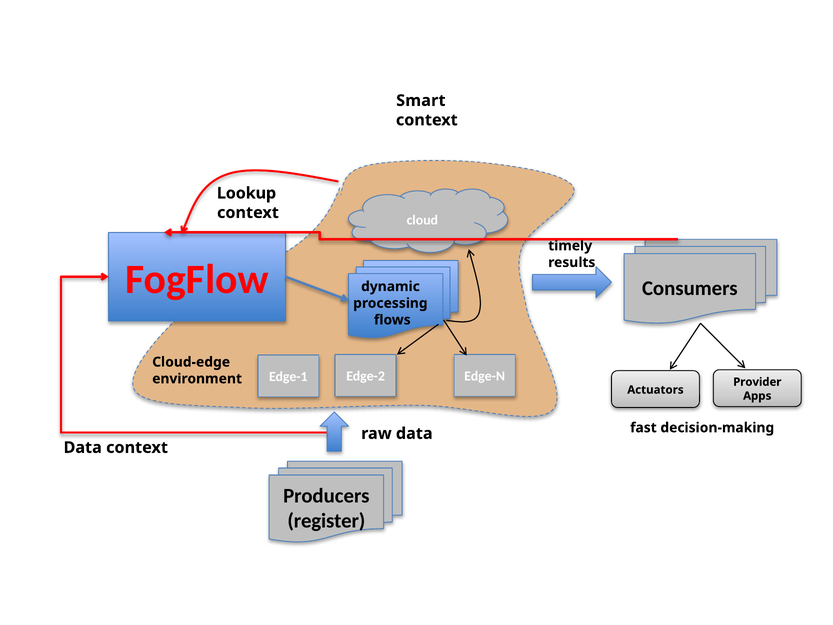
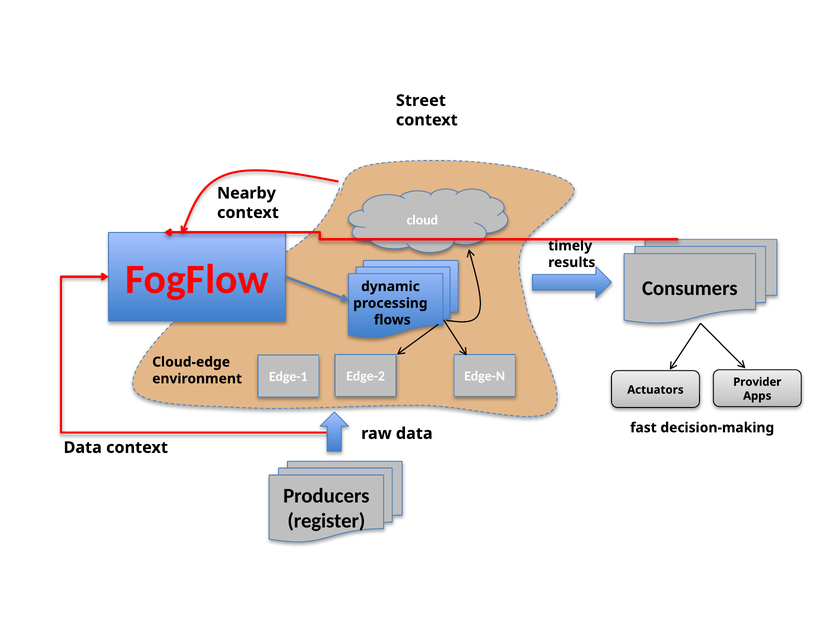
Smart: Smart -> Street (421, 101)
Lookup: Lookup -> Nearby (246, 193)
